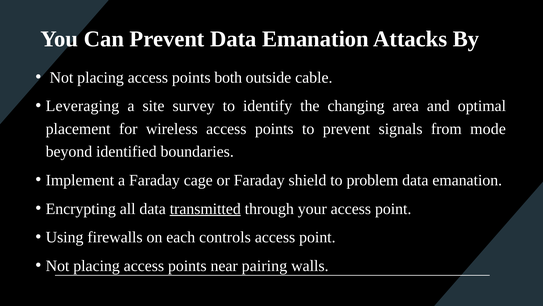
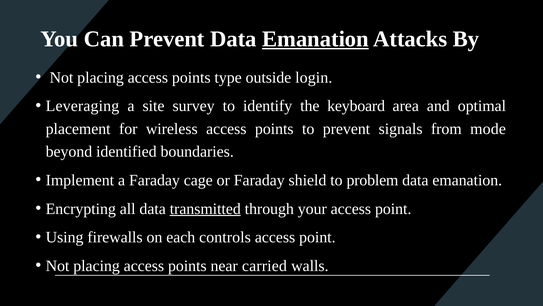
Emanation underline: none -> present (315, 39)
both: both -> type (228, 77)
cable: cable -> login (314, 77)
changing: changing -> keyboard (356, 106)
pairing: pairing -> carried (264, 265)
